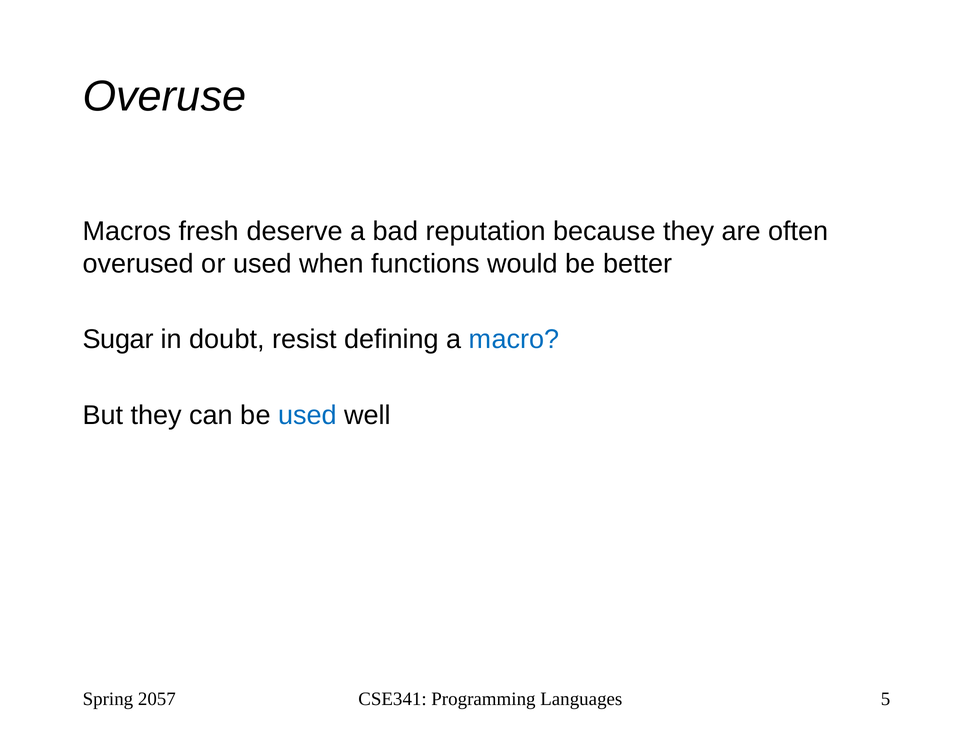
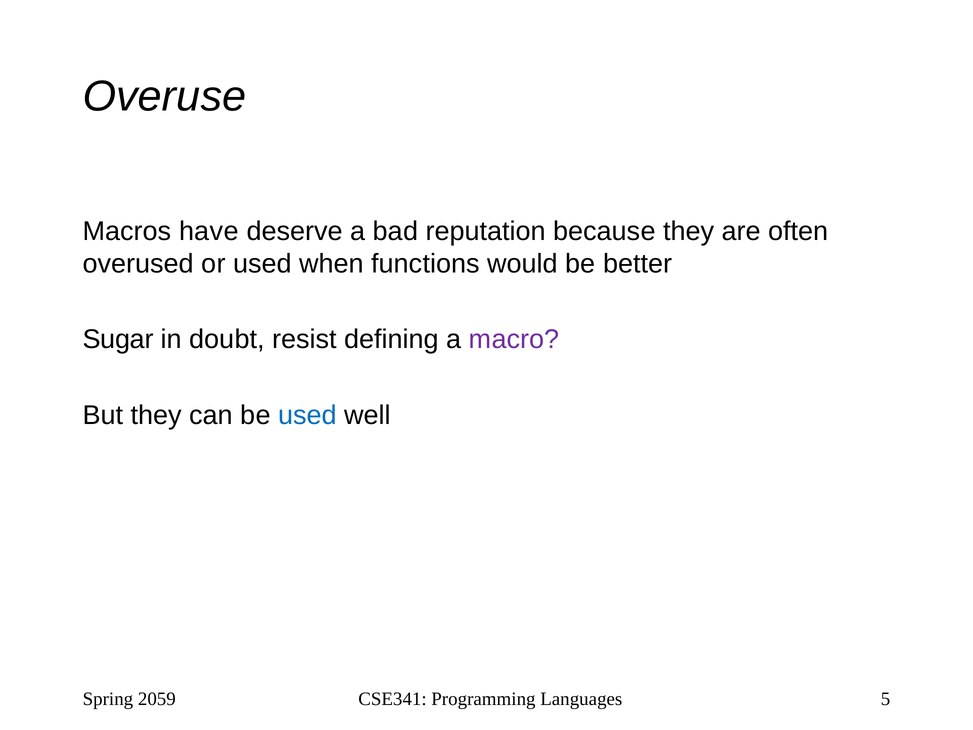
fresh: fresh -> have (209, 231)
macro colour: blue -> purple (514, 339)
2057: 2057 -> 2059 (157, 699)
